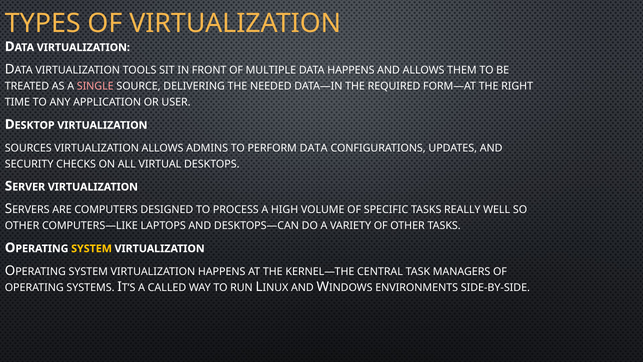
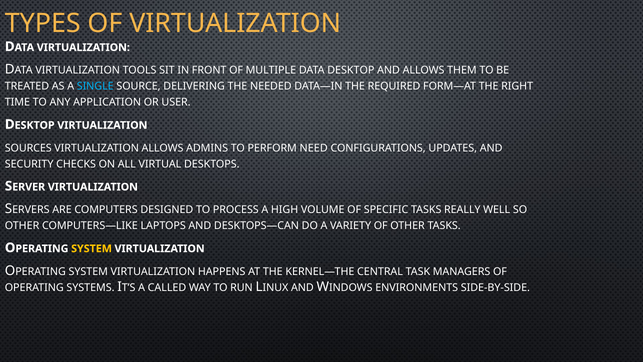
DATA HAPPENS: HAPPENS -> DESKTOP (351, 70)
SINGLE colour: pink -> light blue (95, 86)
PERFORM DATA: DATA -> NEED (314, 148)
